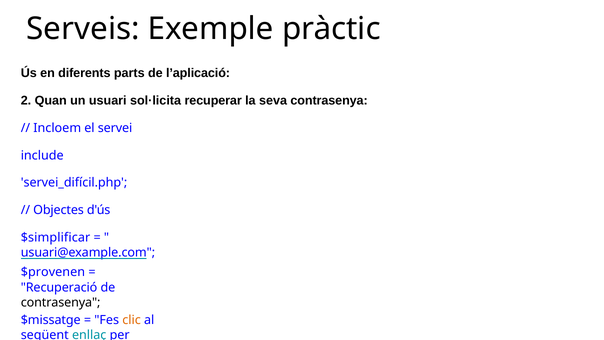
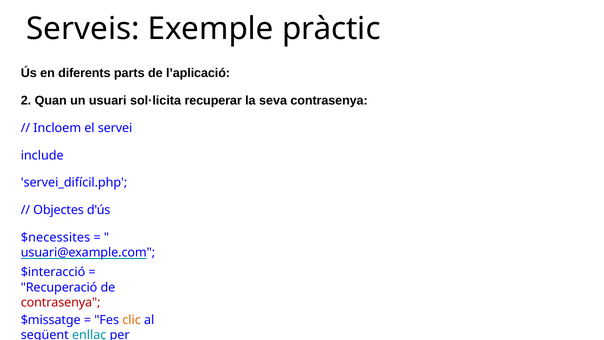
$simplificar: $simplificar -> $necessites (56, 238)
$provenen: $provenen -> $interacció (53, 272)
contrasenya colour: black -> red (61, 302)
